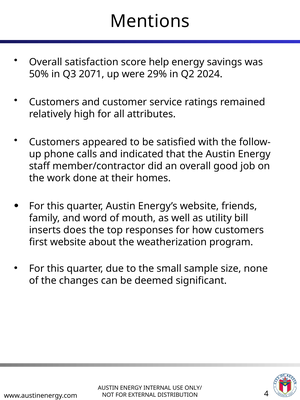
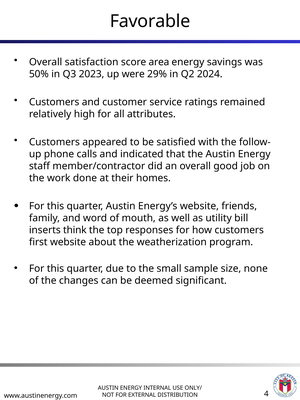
Mentions: Mentions -> Favorable (150, 21)
help: help -> area (159, 62)
2071: 2071 -> 2023 (92, 74)
does: does -> think (75, 230)
